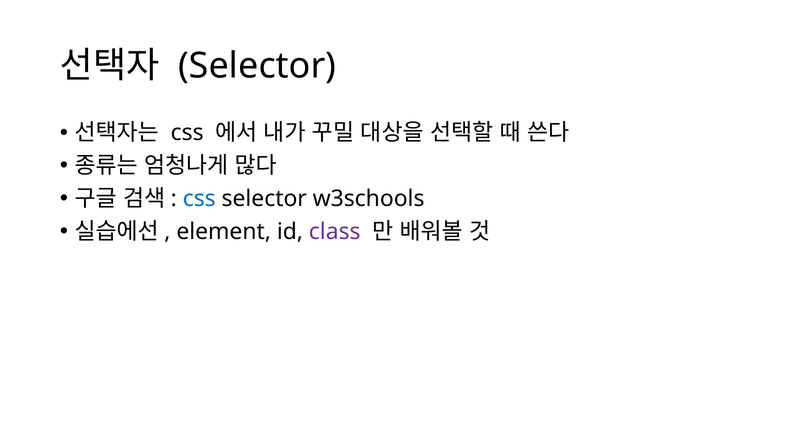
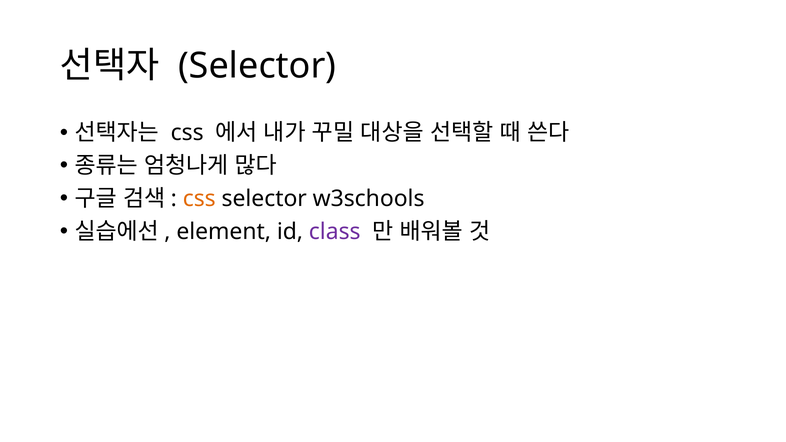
css colour: blue -> orange (199, 199)
